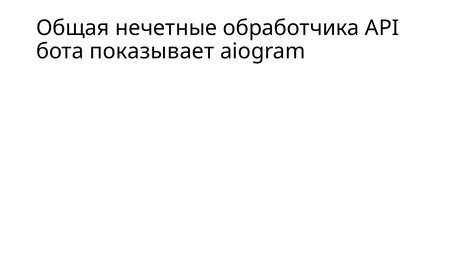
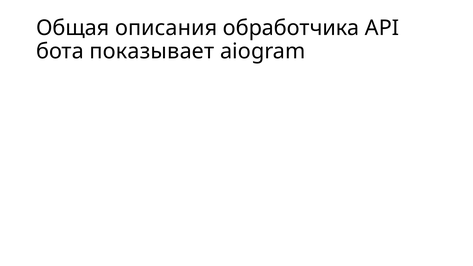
нечетные: нечетные -> описания (166, 28)
